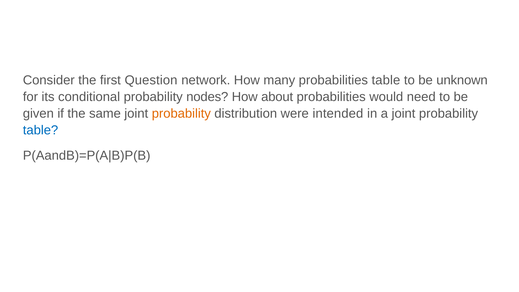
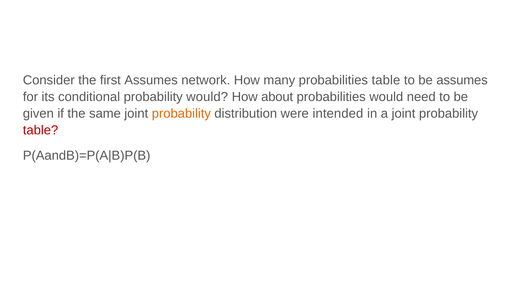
first Question: Question -> Assumes (151, 80)
be unknown: unknown -> assumes (462, 80)
probability nodes: nodes -> would (207, 97)
table colour: blue -> red (41, 130)
